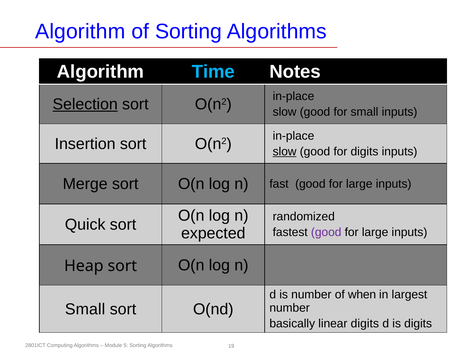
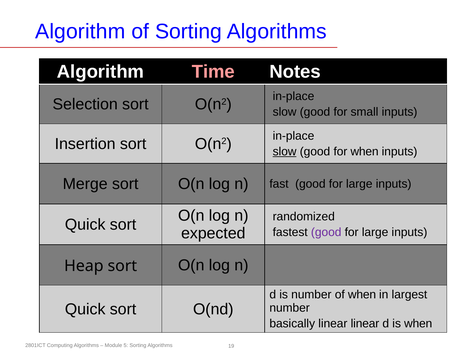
Time colour: light blue -> pink (213, 72)
Selection underline: present -> none (85, 104)
for digits: digits -> when (365, 152)
Small: Small -> Quick (85, 309)
linear digits: digits -> linear (365, 324)
is digits: digits -> when (418, 324)
